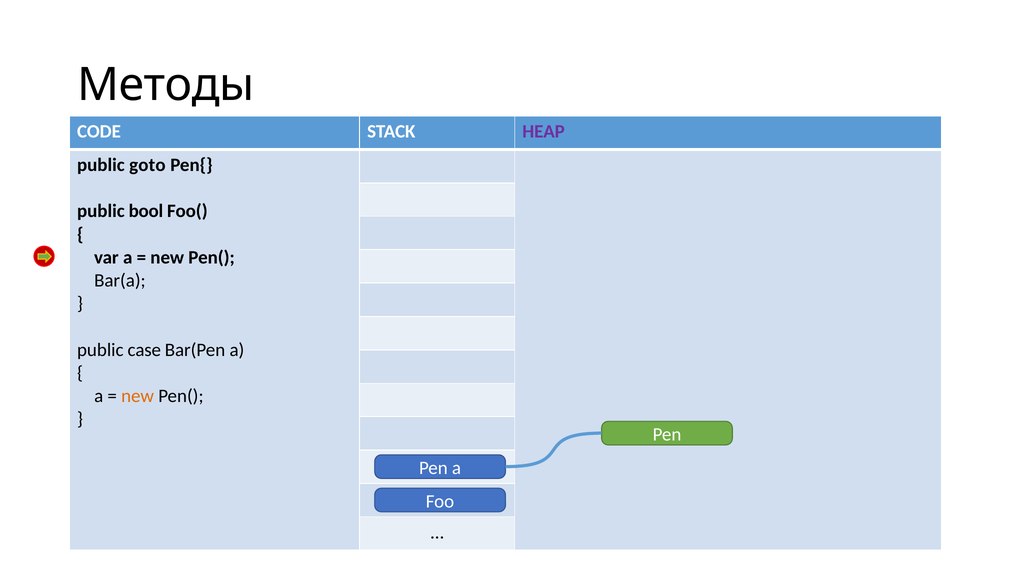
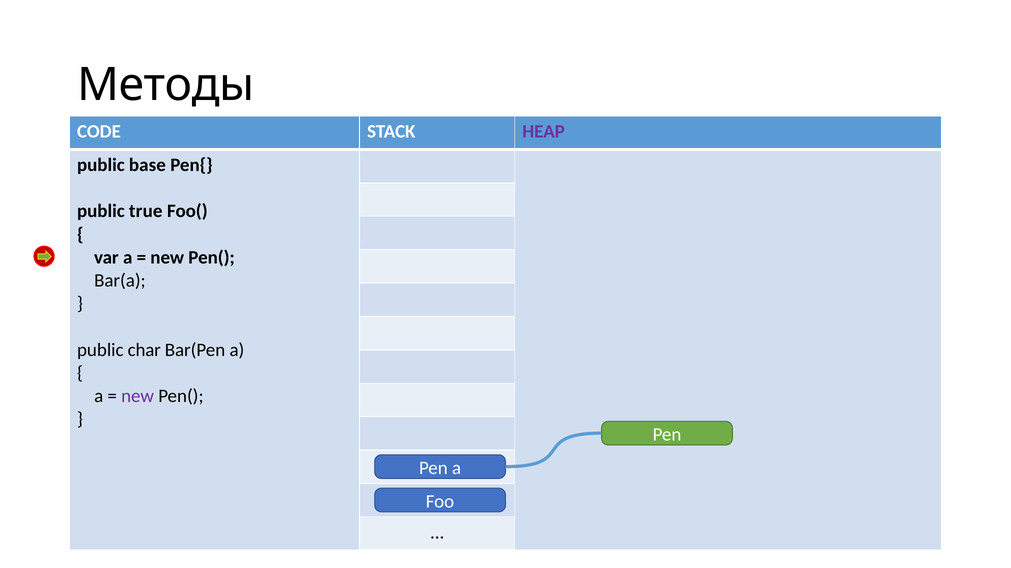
goto: goto -> base (147, 165)
bool: bool -> true (146, 211)
case: case -> char (144, 350)
new colour: orange -> purple (138, 397)
